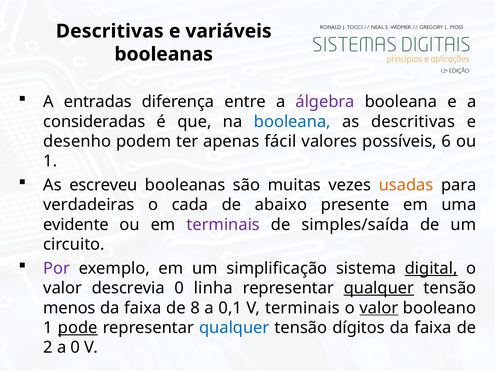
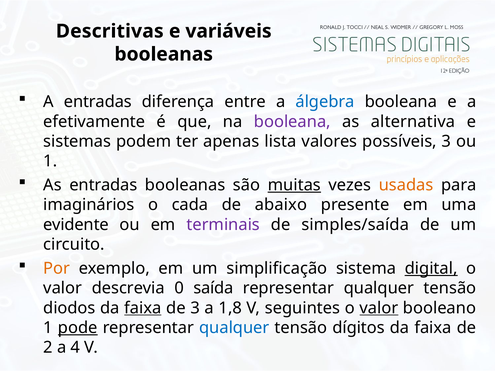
álgebra colour: purple -> blue (325, 102)
consideradas: consideradas -> efetivamente (94, 122)
booleana colour: blue -> purple (292, 122)
as descritivas: descritivas -> alternativa (413, 122)
desenho: desenho -> sistemas (77, 141)
fácil: fácil -> lista (280, 141)
possíveis 6: 6 -> 3 (446, 141)
As escreveu: escreveu -> entradas (103, 185)
muitas underline: none -> present (294, 185)
verdadeiras: verdadeiras -> imaginários (89, 205)
Por colour: purple -> orange (57, 269)
linha: linha -> saída (213, 288)
qualquer underline: present -> none (379, 288)
menos: menos -> diodos (69, 308)
faixa underline: none -> present (143, 308)
de 8: 8 -> 3 (195, 308)
0,1: 0,1 -> 1,8 (230, 308)
V terminais: terminais -> seguintes (302, 308)
a 0: 0 -> 4 (75, 348)
